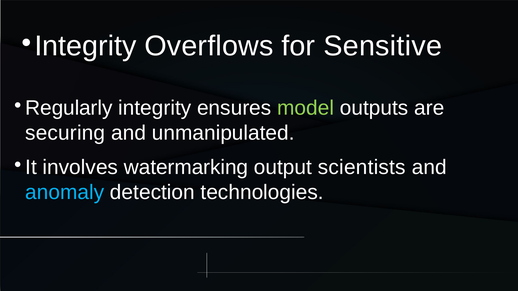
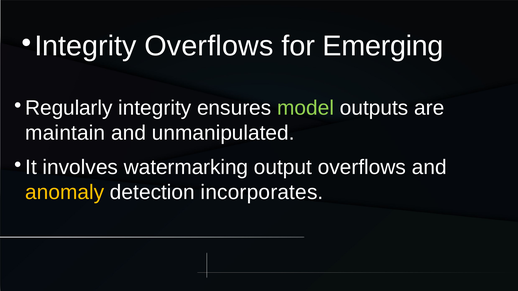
Sensitive: Sensitive -> Emerging (383, 46)
securing: securing -> maintain (65, 133)
output scientists: scientists -> overflows (362, 167)
anomaly colour: light blue -> yellow (65, 192)
technologies: technologies -> incorporates (262, 192)
